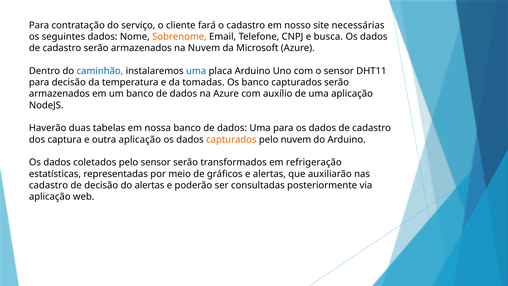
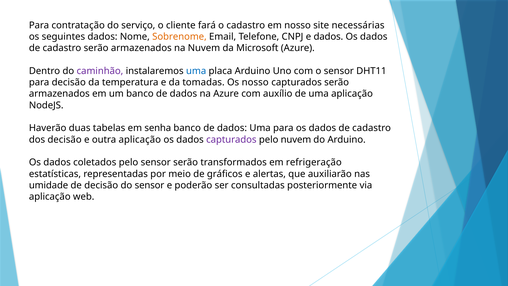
e busca: busca -> dados (328, 37)
caminhão colour: blue -> purple (100, 71)
Os banco: banco -> nosso (255, 82)
nossa: nossa -> senha (158, 128)
dos captura: captura -> decisão (65, 139)
capturados colour: orange -> purple (231, 139)
cadastro: cadastro -> umidade (49, 185)
do alertas: alertas -> sensor (150, 185)
